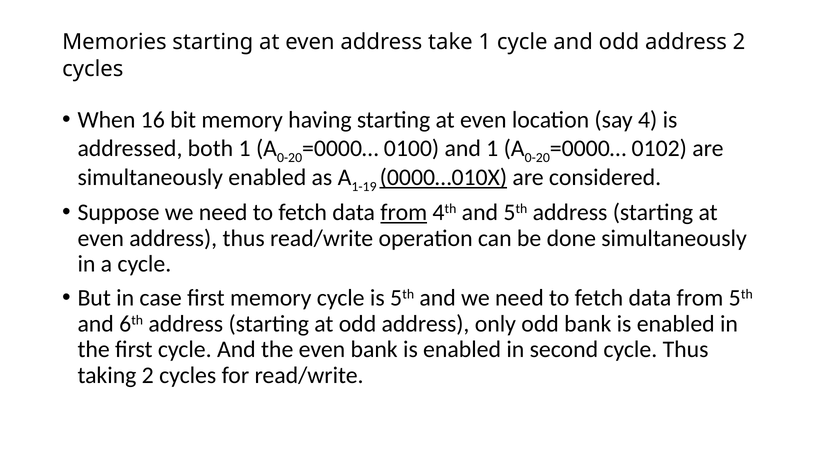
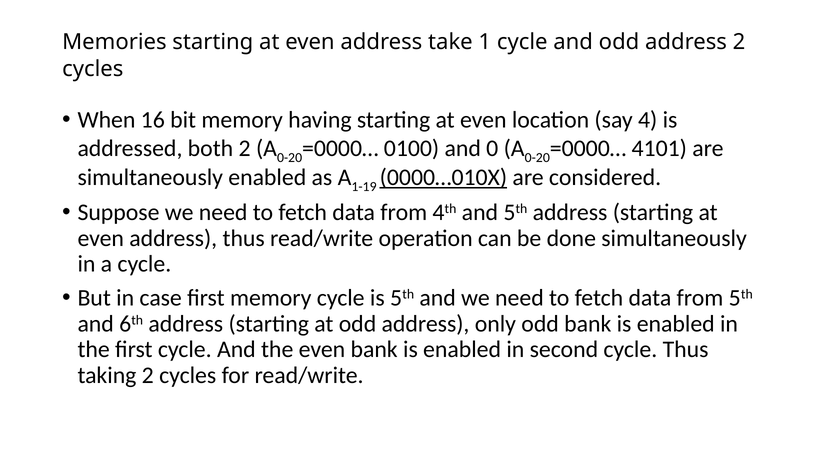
both 1: 1 -> 2 (245, 148)
and 1: 1 -> 0 (492, 148)
0102: 0102 -> 4101 (659, 148)
from underline: present -> none (404, 212)
